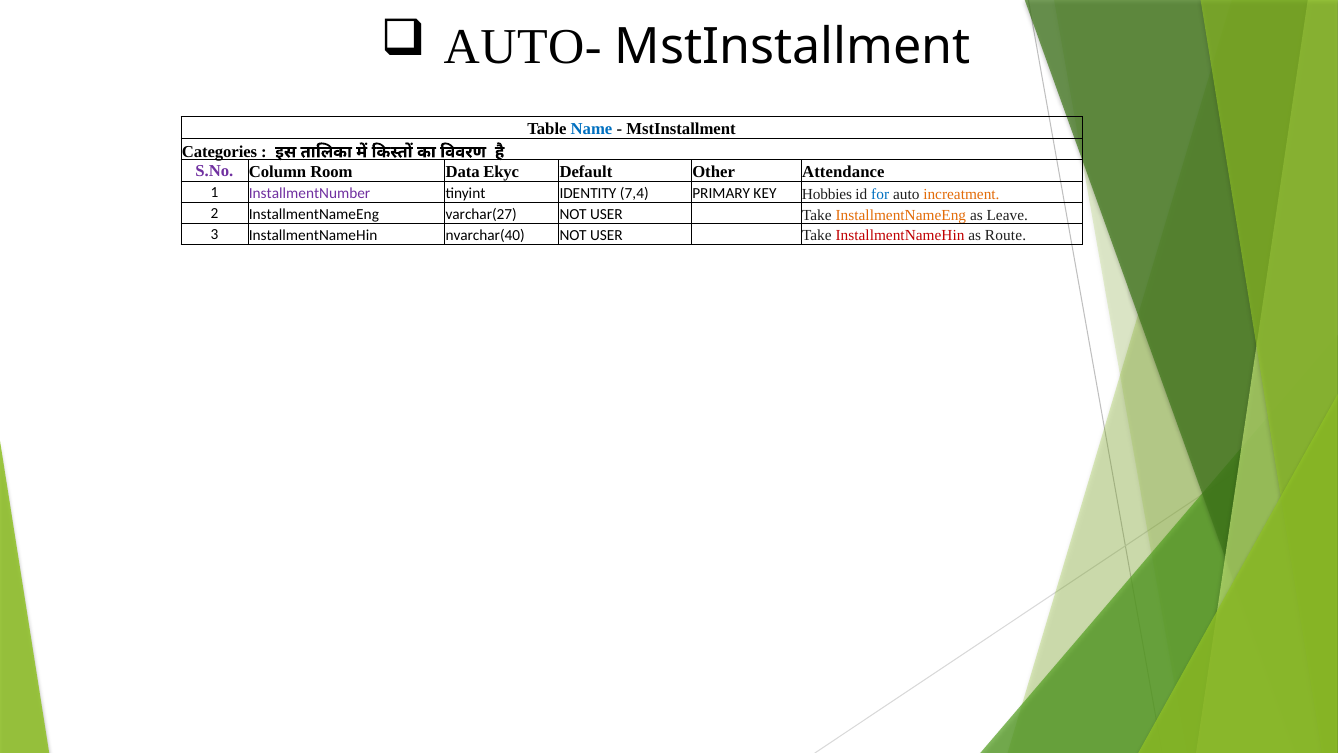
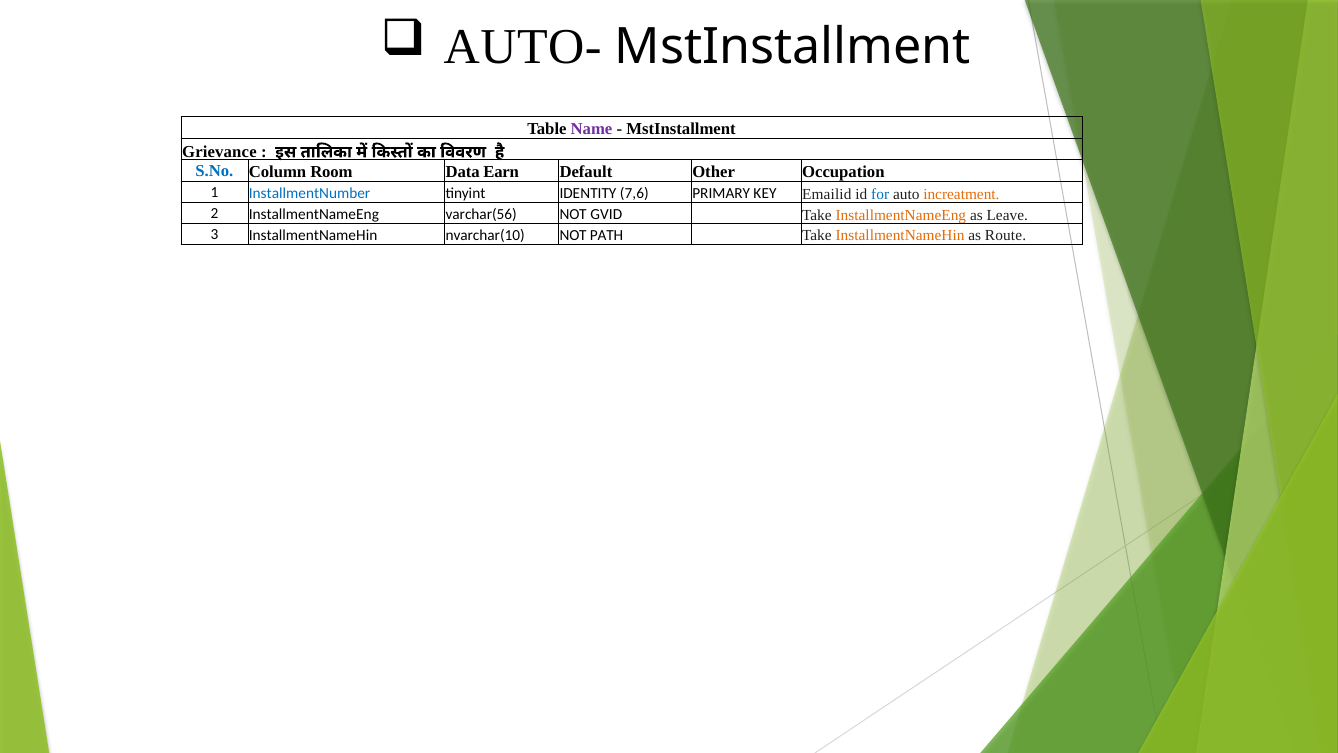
Name colour: blue -> purple (592, 129)
Categories: Categories -> Grievance (219, 152)
S.No colour: purple -> blue (214, 171)
Ekyc: Ekyc -> Earn (501, 172)
Attendance: Attendance -> Occupation (843, 172)
InstallmentNumber colour: purple -> blue (310, 193)
7,4: 7,4 -> 7,6 (634, 193)
Hobbies: Hobbies -> Emailid (827, 194)
varchar(27: varchar(27 -> varchar(56 (481, 214)
USER: USER -> GVID (606, 214)
nvarchar(40: nvarchar(40 -> nvarchar(10 (485, 235)
USER: USER -> PATH (607, 235)
InstallmentNameHin colour: red -> orange (900, 236)
